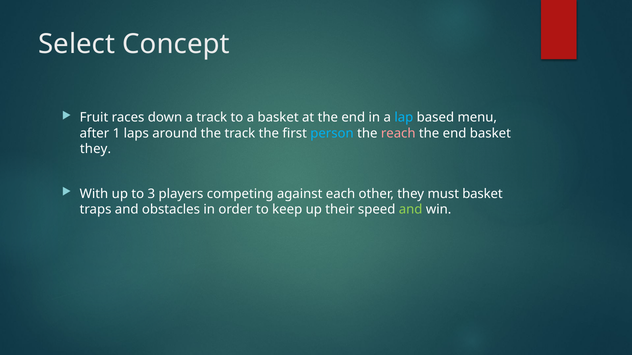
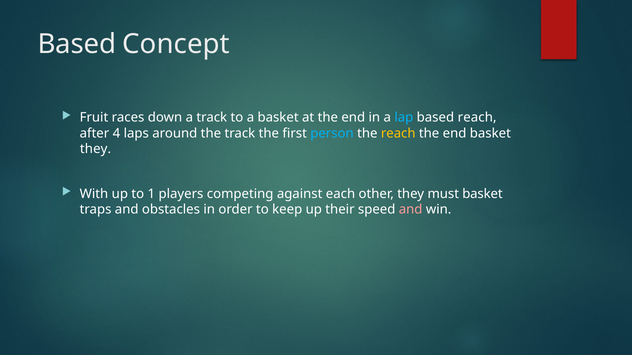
Select: Select -> Based (77, 44)
based menu: menu -> reach (477, 118)
1: 1 -> 4 (116, 133)
reach colour: pink -> yellow (398, 133)
3: 3 -> 1 (151, 194)
and colour: light green -> pink (411, 210)
